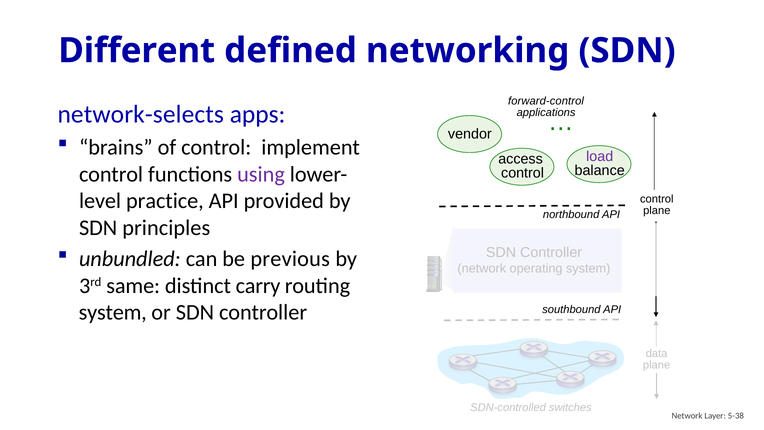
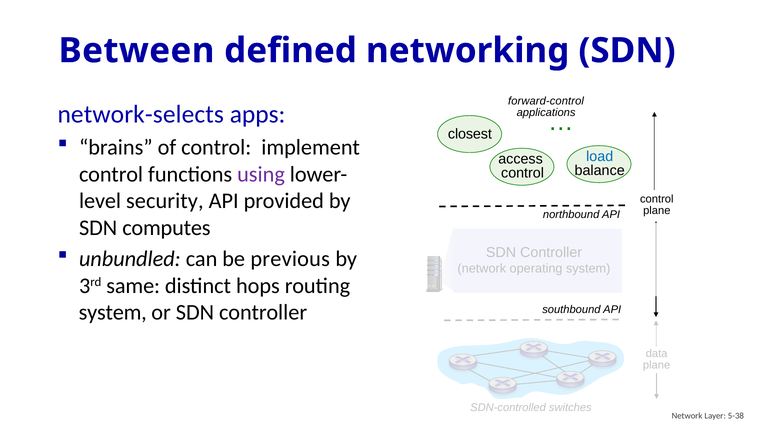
Different: Different -> Between (136, 51)
vendor: vendor -> closest (470, 134)
load colour: purple -> blue (600, 157)
practice: practice -> security (165, 201)
principles: principles -> computes (166, 228)
carry: carry -> hops (258, 286)
